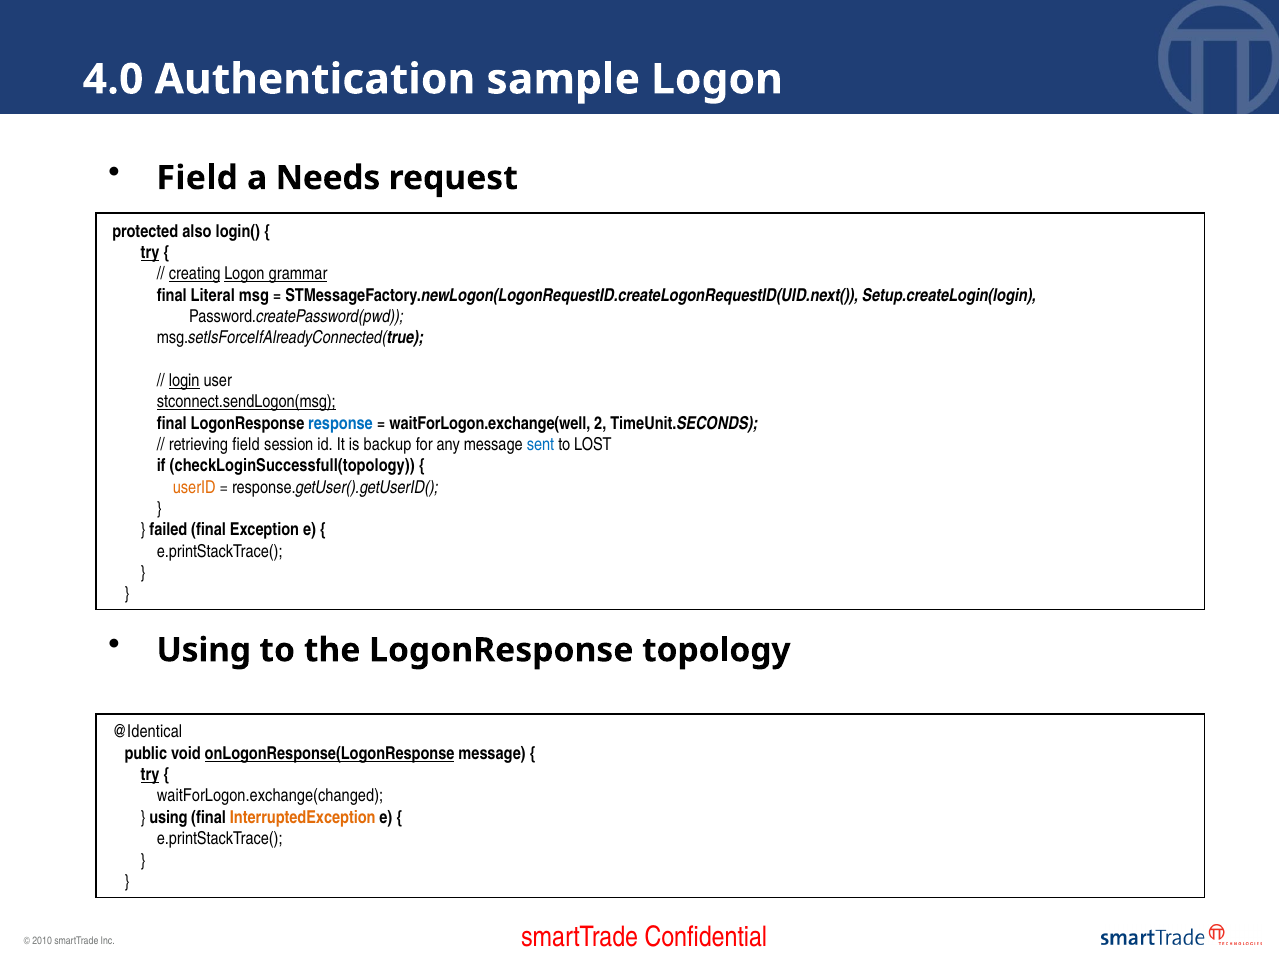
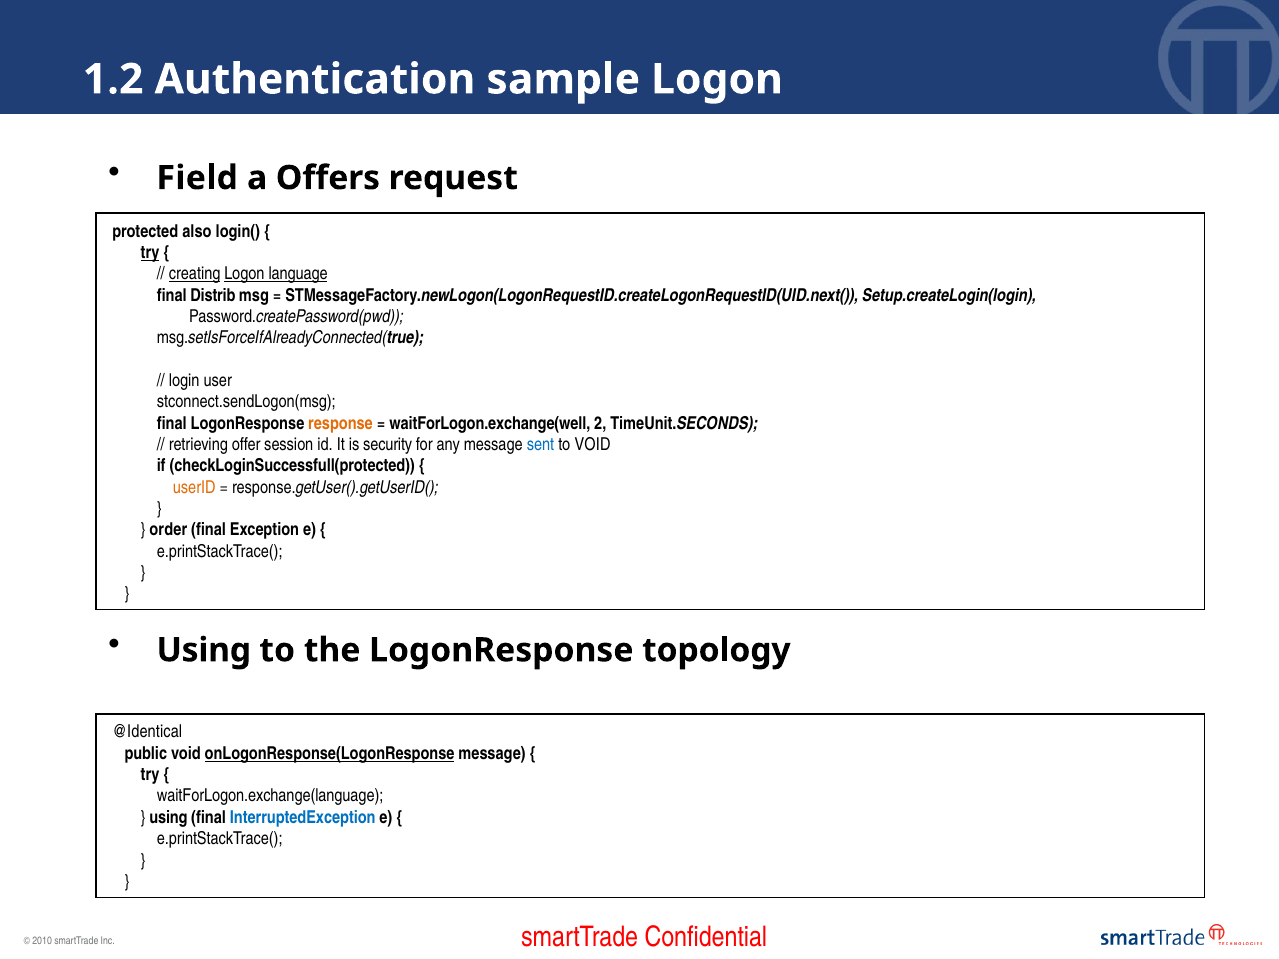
4.0: 4.0 -> 1.2 (113, 79)
Needs: Needs -> Offers (328, 178)
grammar: grammar -> language (298, 274)
Literal: Literal -> Distrib (213, 295)
login underline: present -> none (184, 381)
stconnect.sendLogon(msg underline: present -> none (246, 402)
response colour: blue -> orange (341, 423)
retrieving field: field -> offer (246, 445)
backup: backup -> security (388, 445)
to LOST: LOST -> VOID (593, 445)
checkLoginSuccessfull(topology: checkLoginSuccessfull(topology -> checkLoginSuccessfull(protected (292, 466)
failed: failed -> order (168, 530)
try underline: present -> none (150, 775)
waitForLogon.exchange(changed: waitForLogon.exchange(changed -> waitForLogon.exchange(language (270, 796)
InterruptedException colour: orange -> blue (303, 818)
